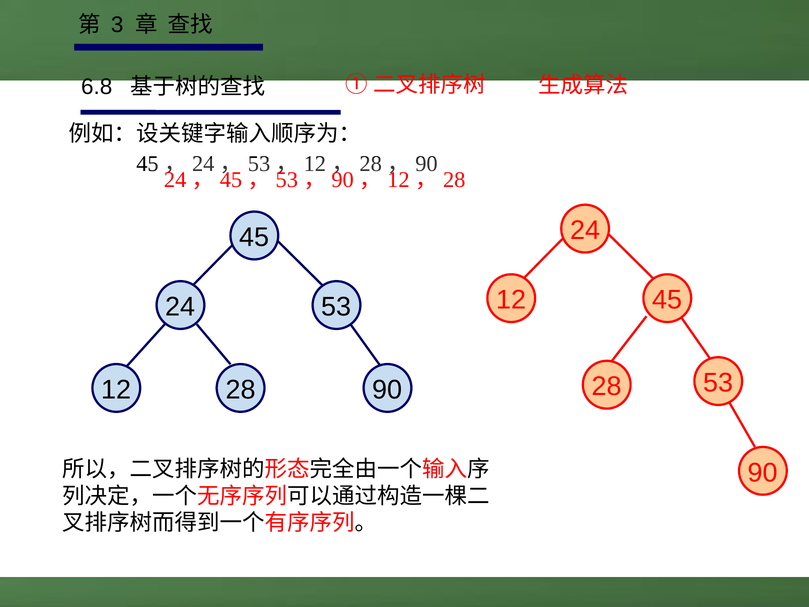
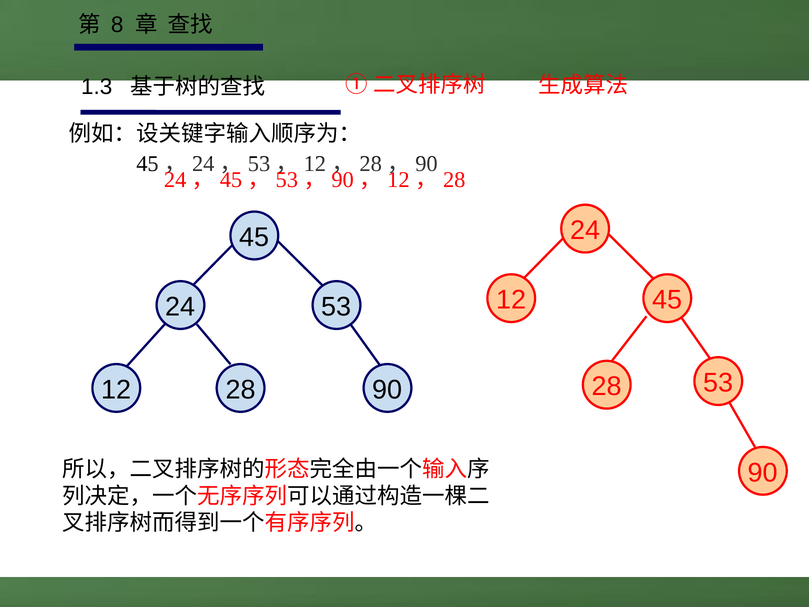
3: 3 -> 8 (117, 25)
6.8: 6.8 -> 1.3 (97, 87)
